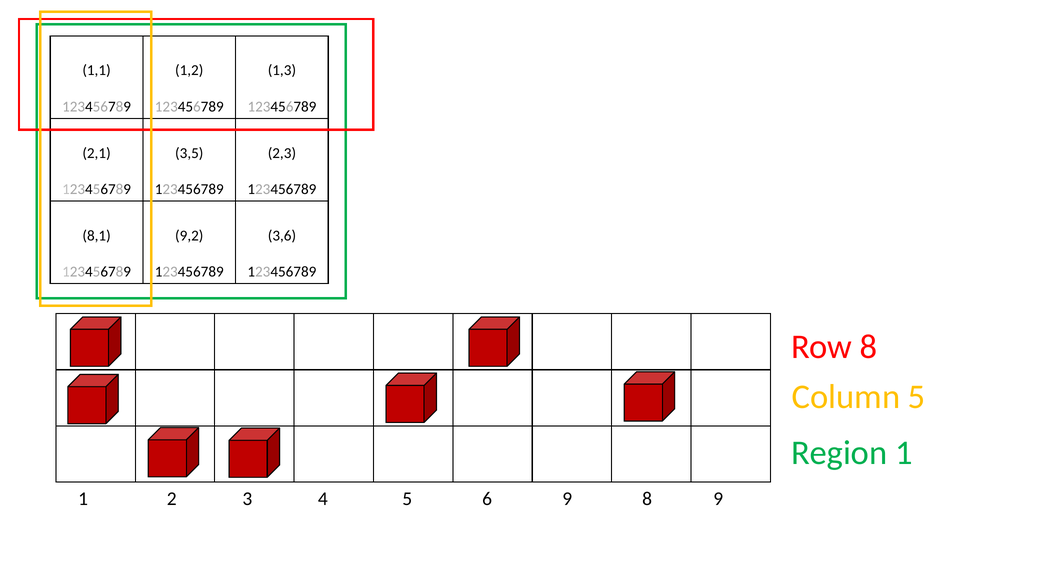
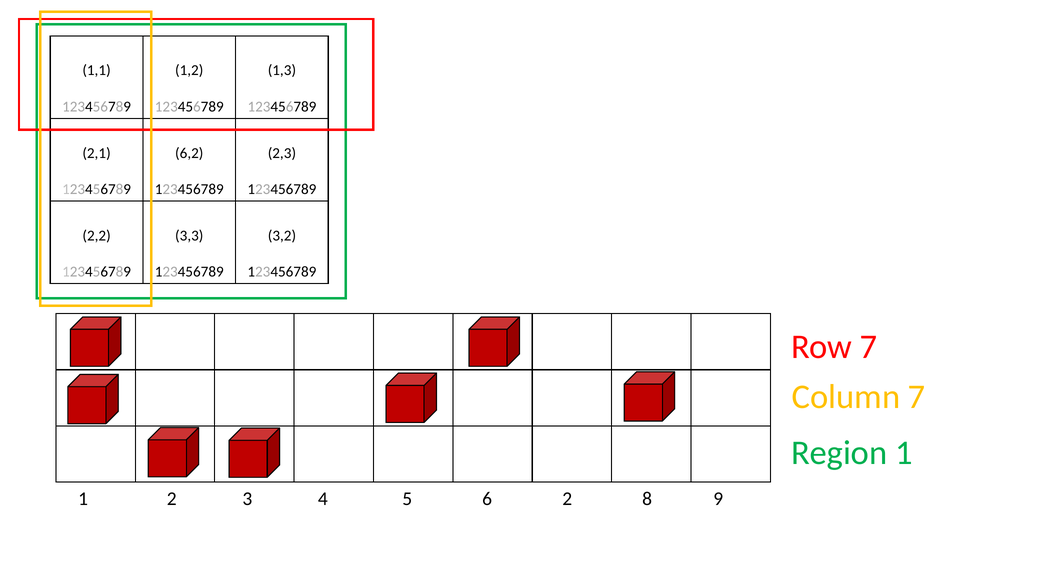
3,5: 3,5 -> 6,2 (189, 153)
8,1: 8,1 -> 2,2 (97, 236)
9,2: 9,2 -> 3,3 (189, 236)
3,6: 3,6 -> 3,2 (282, 236)
Row 8: 8 -> 7 (869, 347)
Column 5: 5 -> 7 (917, 397)
6 9: 9 -> 2 (567, 499)
